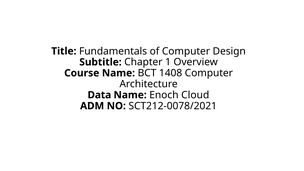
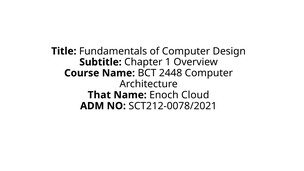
1408: 1408 -> 2448 (171, 73)
Data: Data -> That (99, 95)
